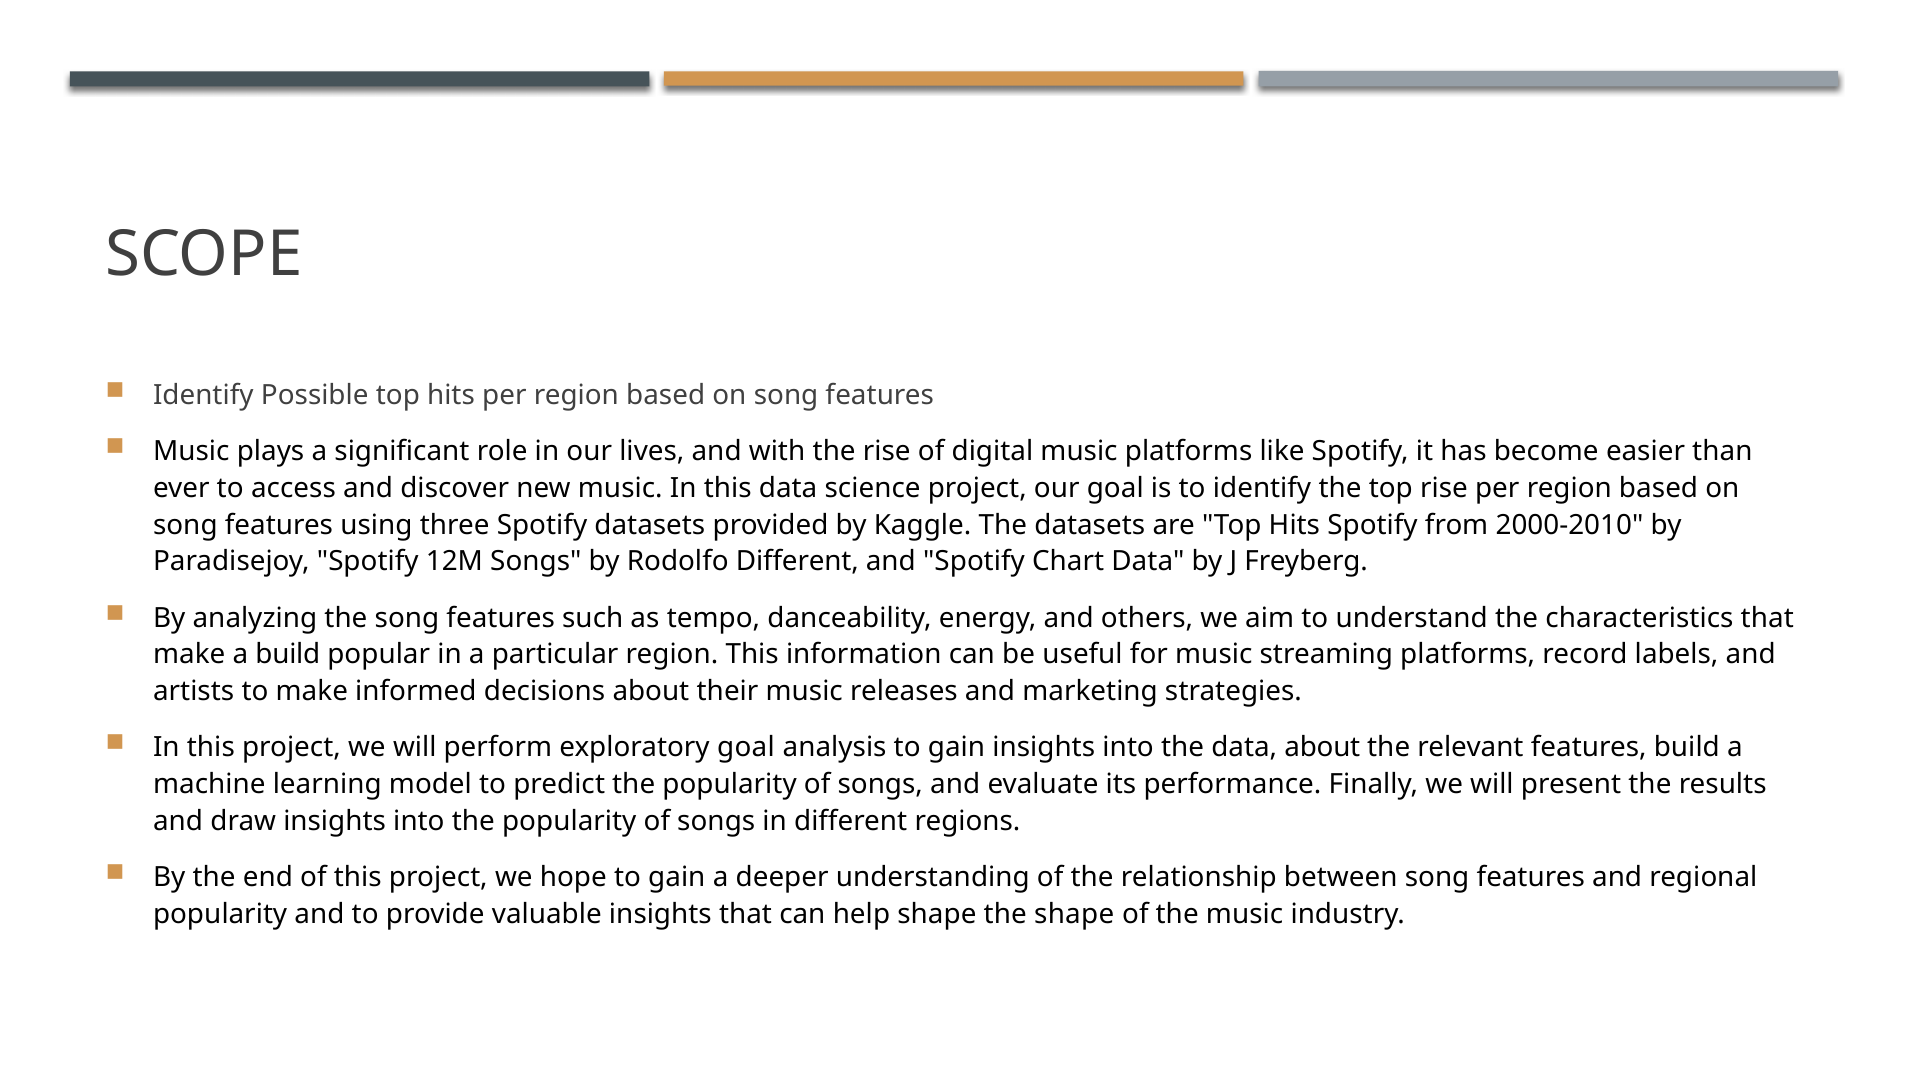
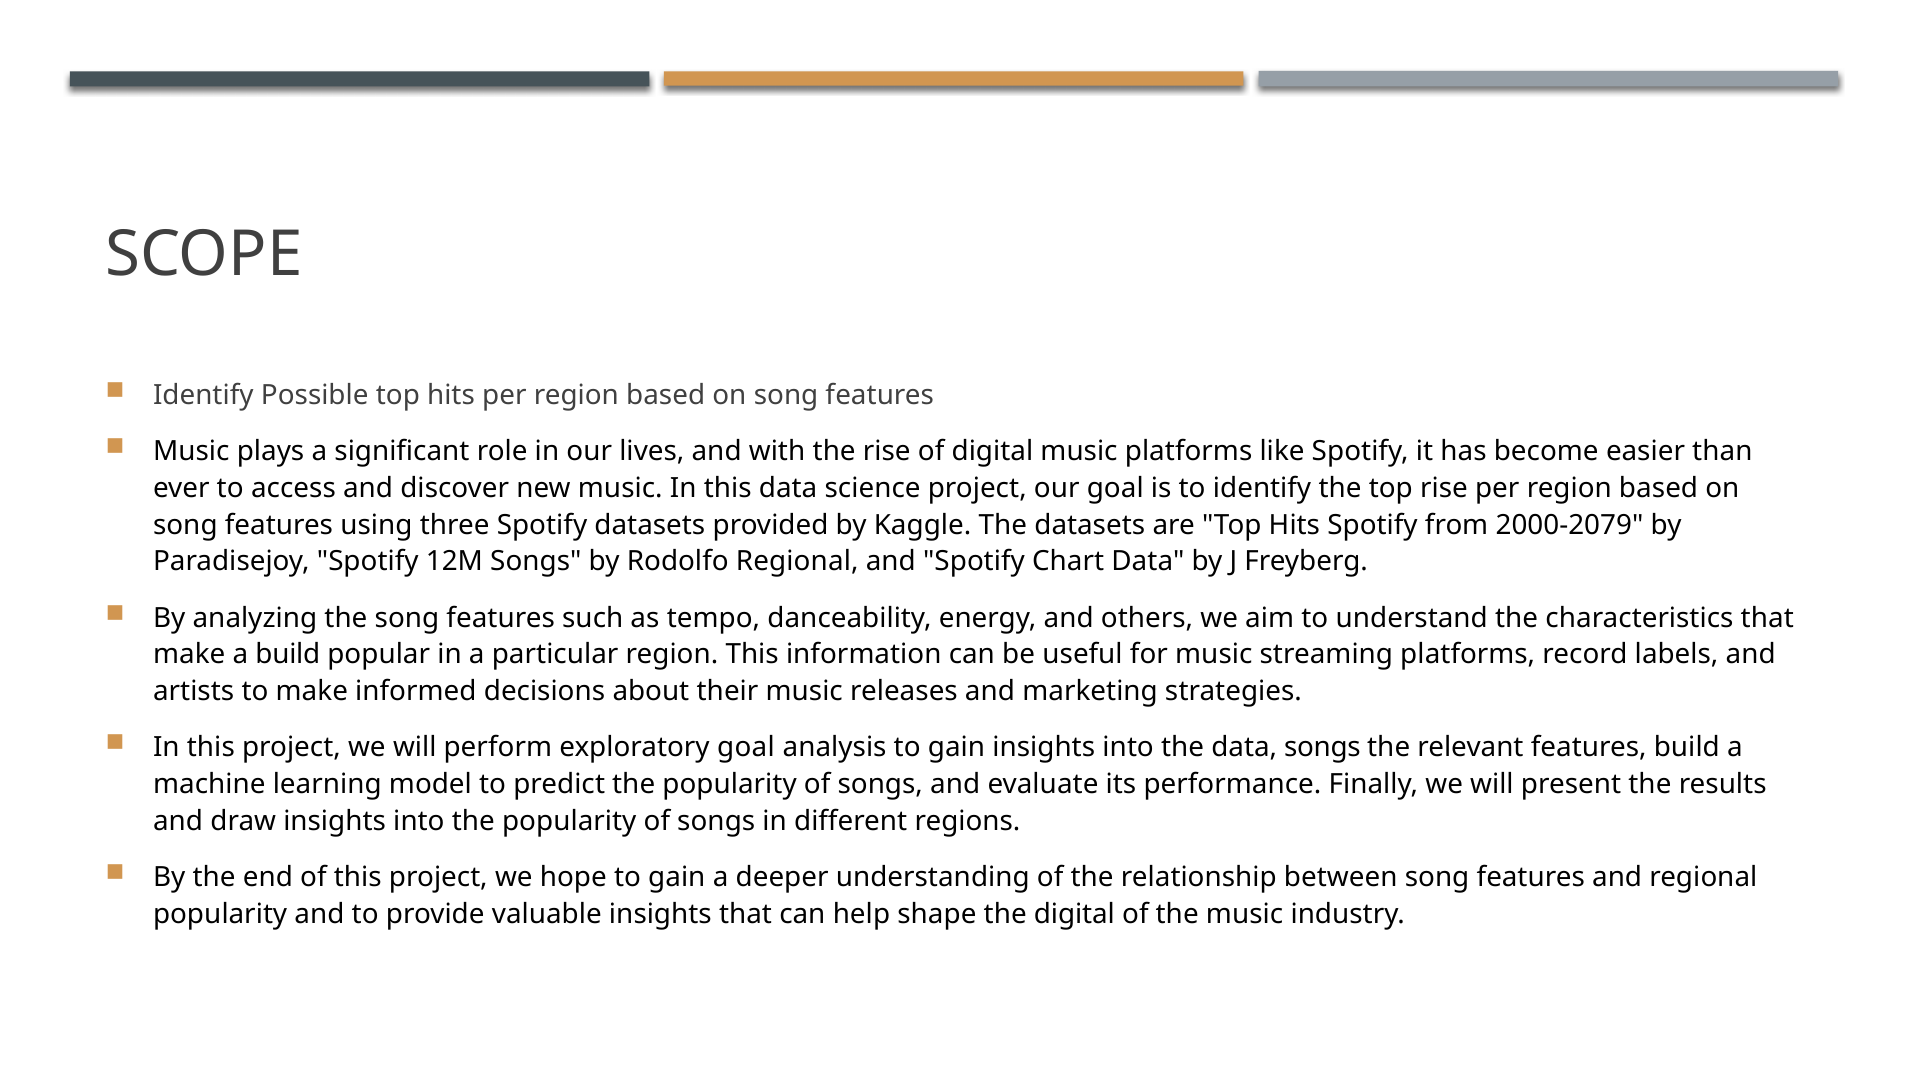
2000-2010: 2000-2010 -> 2000-2079 (1570, 525)
Rodolfo Different: Different -> Regional (797, 562)
data about: about -> songs (1322, 748)
the shape: shape -> digital (1074, 914)
